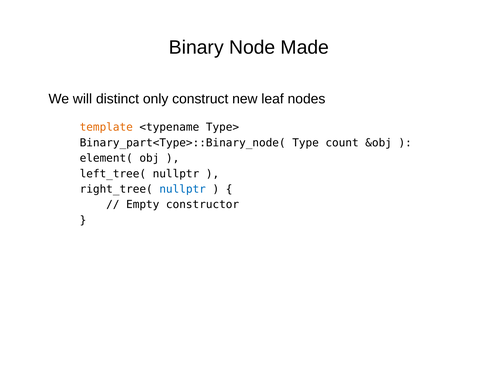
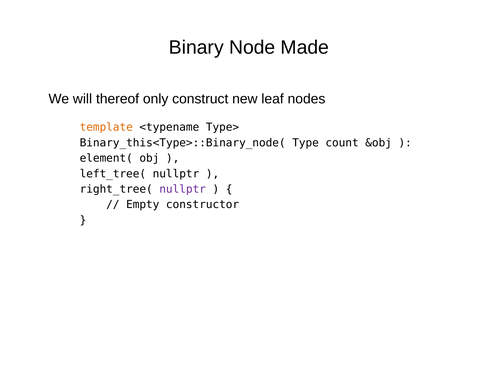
distinct: distinct -> thereof (118, 99)
Binary_part<Type>::Binary_node(: Binary_part<Type>::Binary_node( -> Binary_this<Type>::Binary_node( (183, 143)
nullptr colour: blue -> purple (183, 189)
